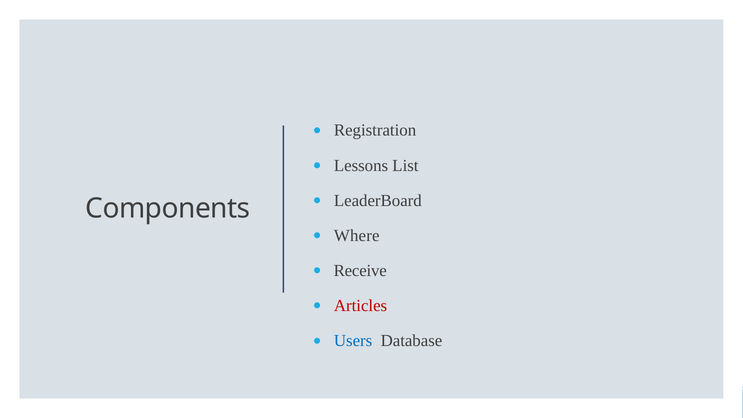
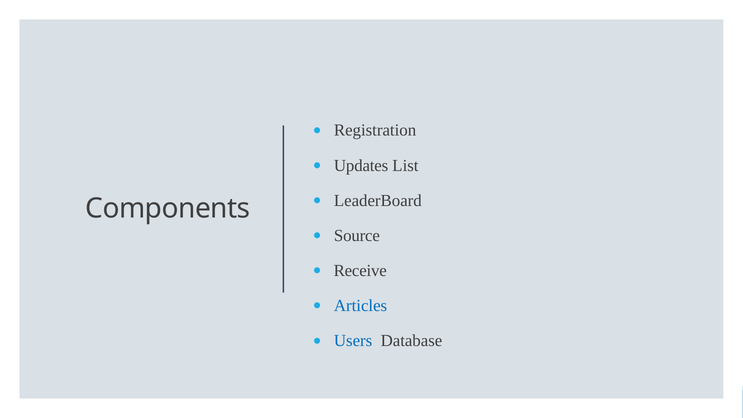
Lessons: Lessons -> Updates (361, 165)
Where: Where -> Source (357, 236)
Articles colour: red -> blue (361, 306)
